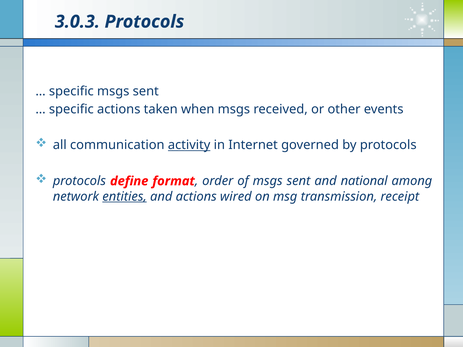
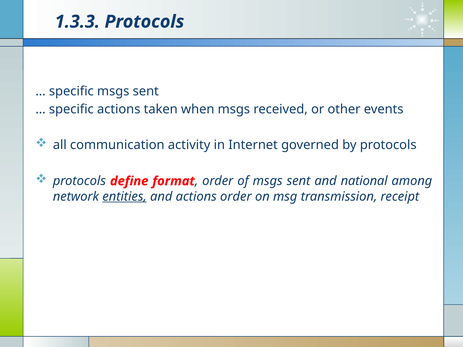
3.0.3: 3.0.3 -> 1.3.3 (77, 22)
activity underline: present -> none (189, 145)
actions wired: wired -> order (236, 197)
